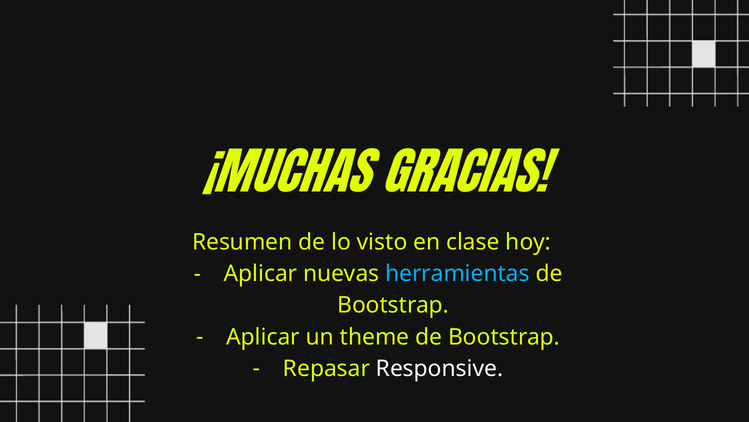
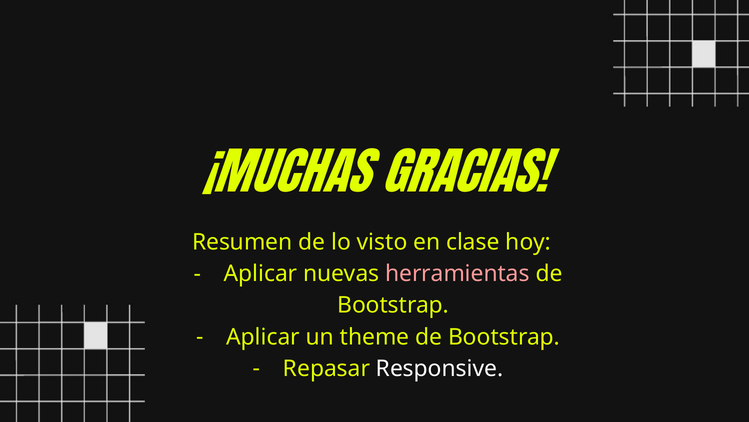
herramientas colour: light blue -> pink (457, 273)
